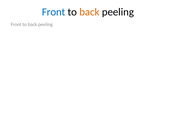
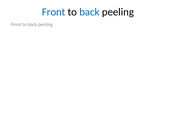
back colour: orange -> blue (89, 12)
